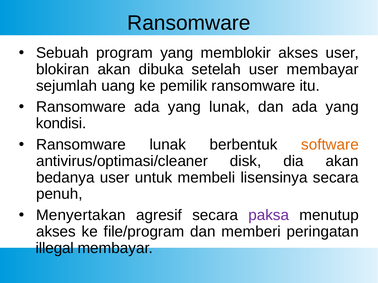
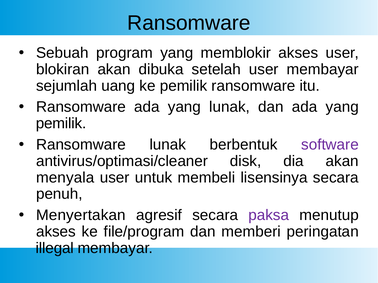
kondisi: kondisi -> pemilik (61, 124)
software colour: orange -> purple (330, 145)
bedanya: bedanya -> menyala (65, 178)
